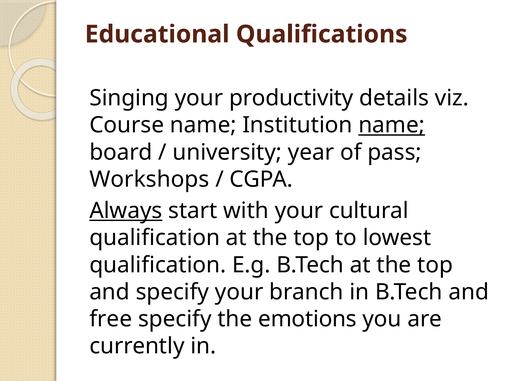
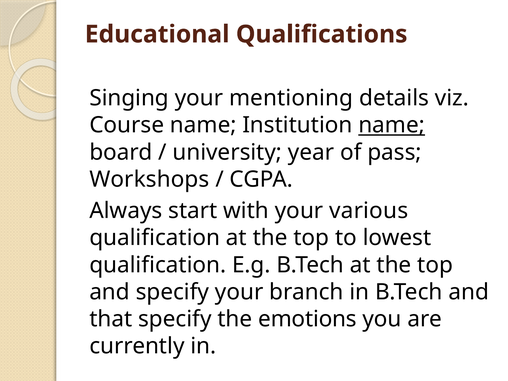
productivity: productivity -> mentioning (291, 98)
Always underline: present -> none (126, 211)
cultural: cultural -> various (369, 211)
free: free -> that (111, 319)
